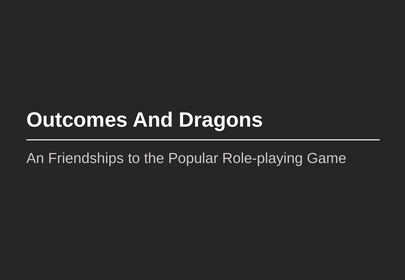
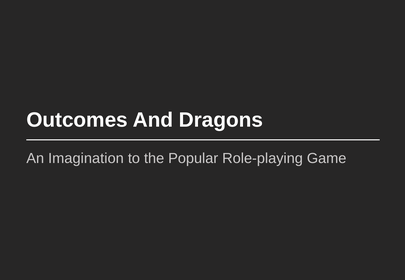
Friendships: Friendships -> Imagination (86, 159)
